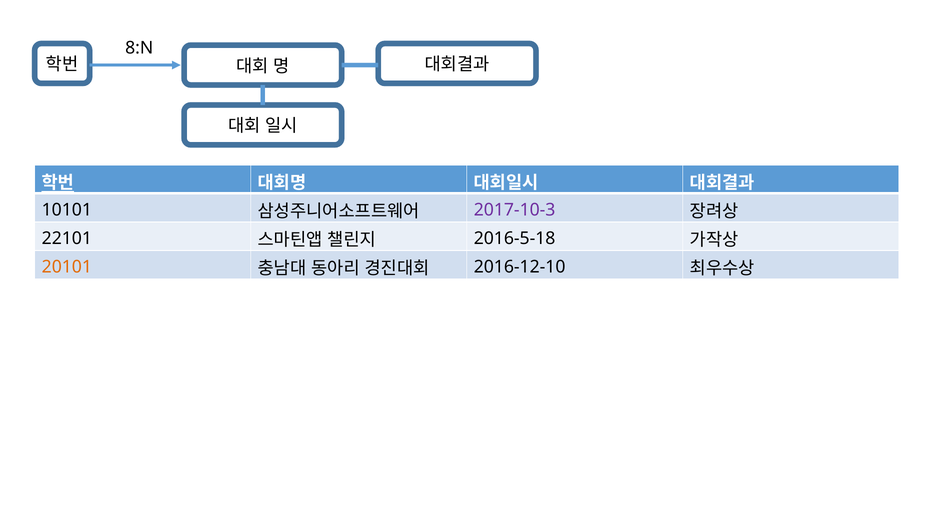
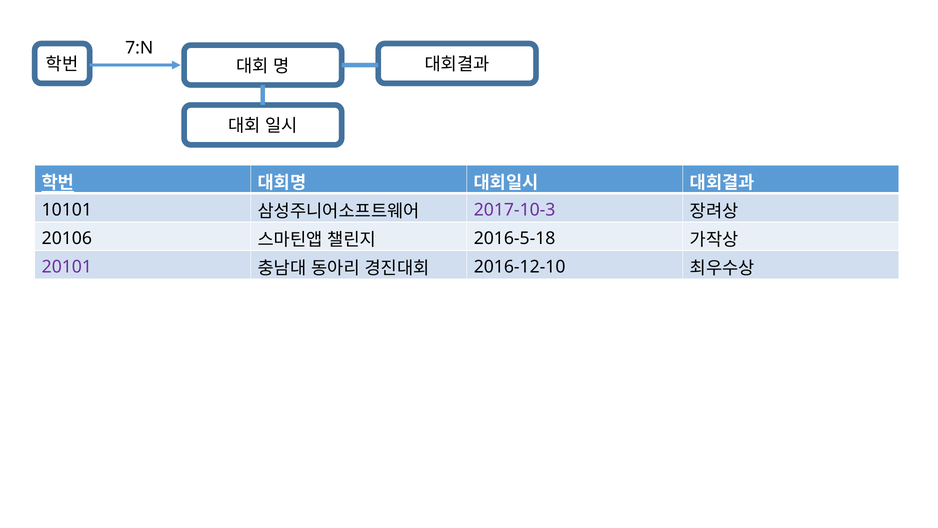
8:N: 8:N -> 7:N (139, 48)
22101: 22101 -> 20106 (67, 238)
20101 colour: orange -> purple (67, 267)
